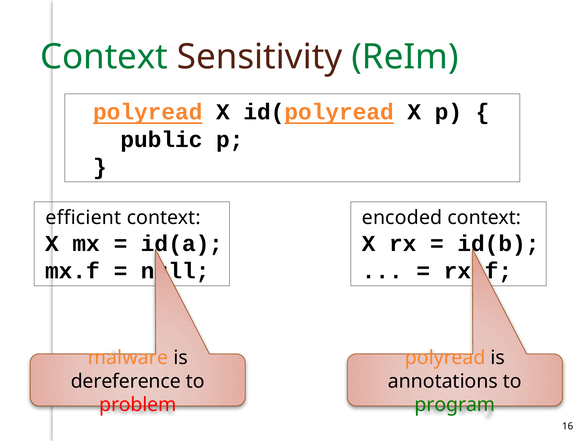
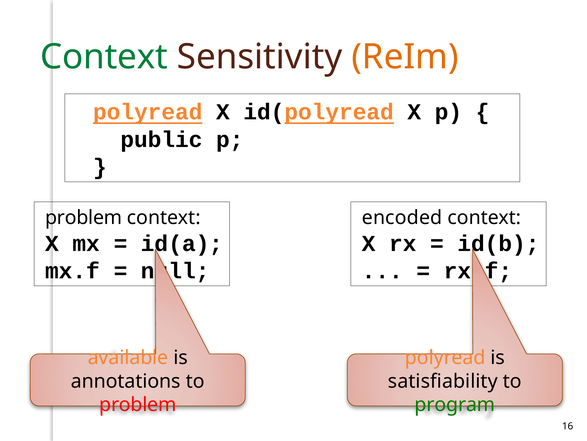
ReIm colour: green -> orange (405, 57)
efficient: efficient -> problem (84, 217)
malware: malware -> available (128, 357)
dereference: dereference -> annotations (126, 381)
annotations: annotations -> satisfiability (443, 381)
